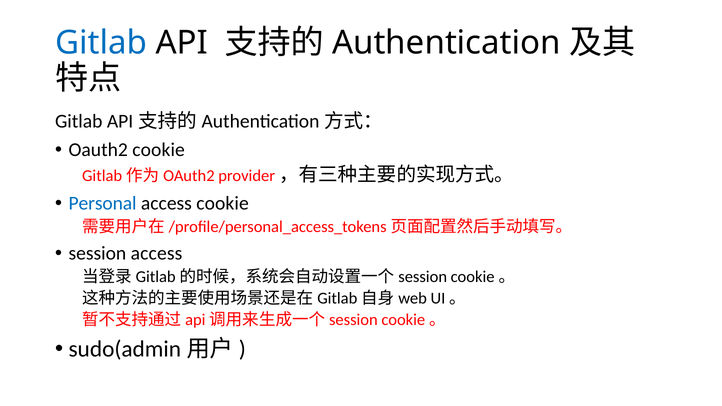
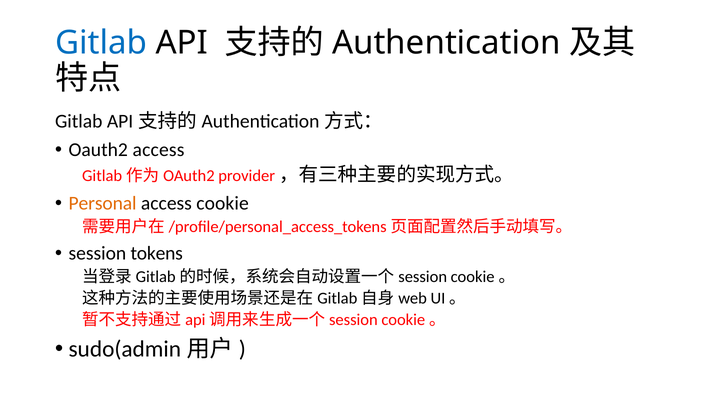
Oauth2 cookie: cookie -> access (159, 150)
Personal colour: blue -> orange (103, 203)
session access: access -> tokens (157, 254)
